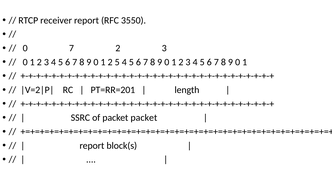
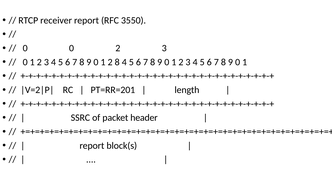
0 7: 7 -> 0 (71, 48)
2 5: 5 -> 8 (117, 62)
packet packet: packet -> header (144, 118)
